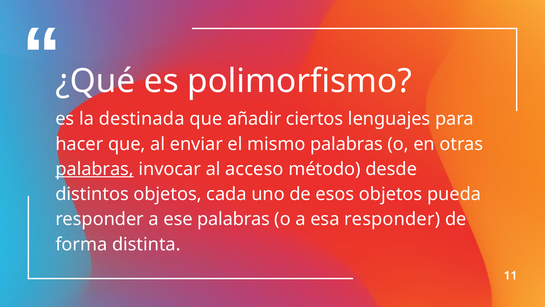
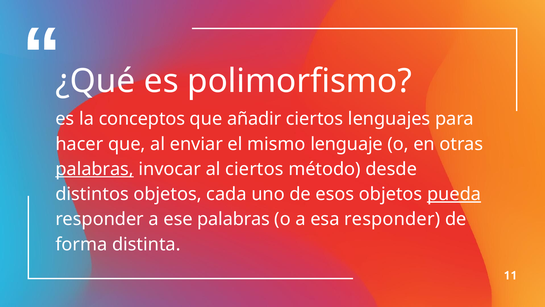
destinada: destinada -> conceptos (142, 119)
mismo palabras: palabras -> lenguaje (347, 144)
al acceso: acceso -> ciertos (254, 169)
pueda underline: none -> present (454, 194)
